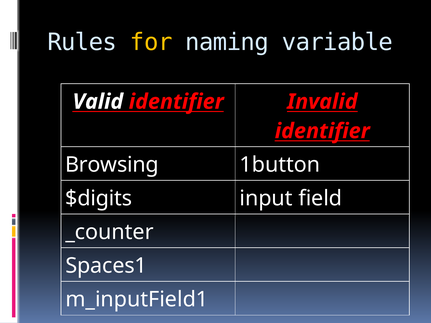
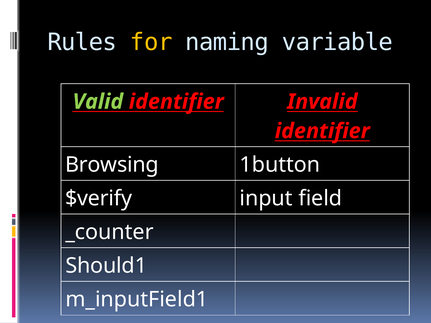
Valid colour: white -> light green (98, 102)
$digits: $digits -> $verify (99, 199)
Spaces1: Spaces1 -> Should1 (106, 266)
